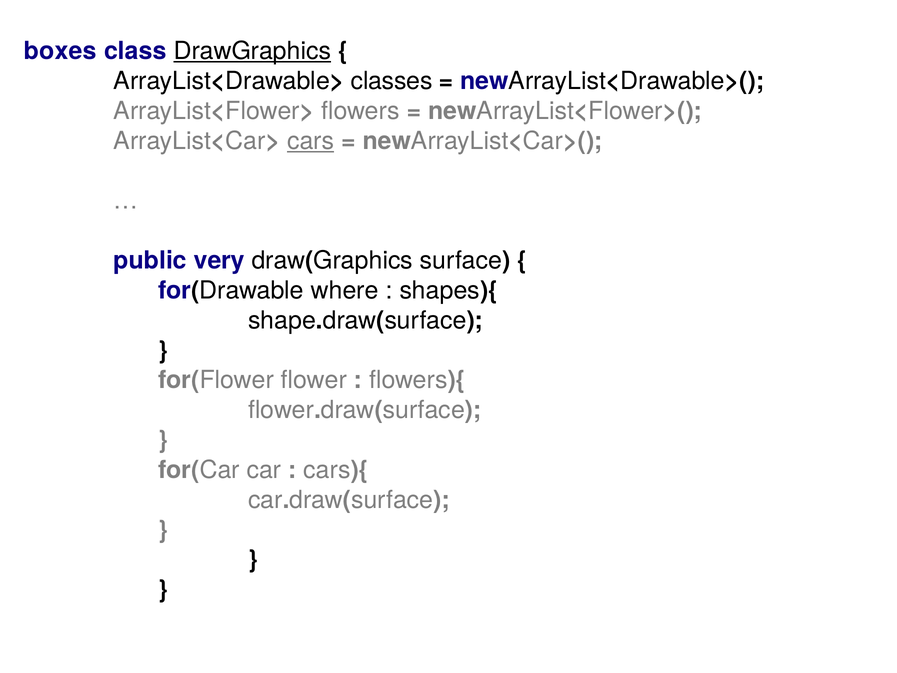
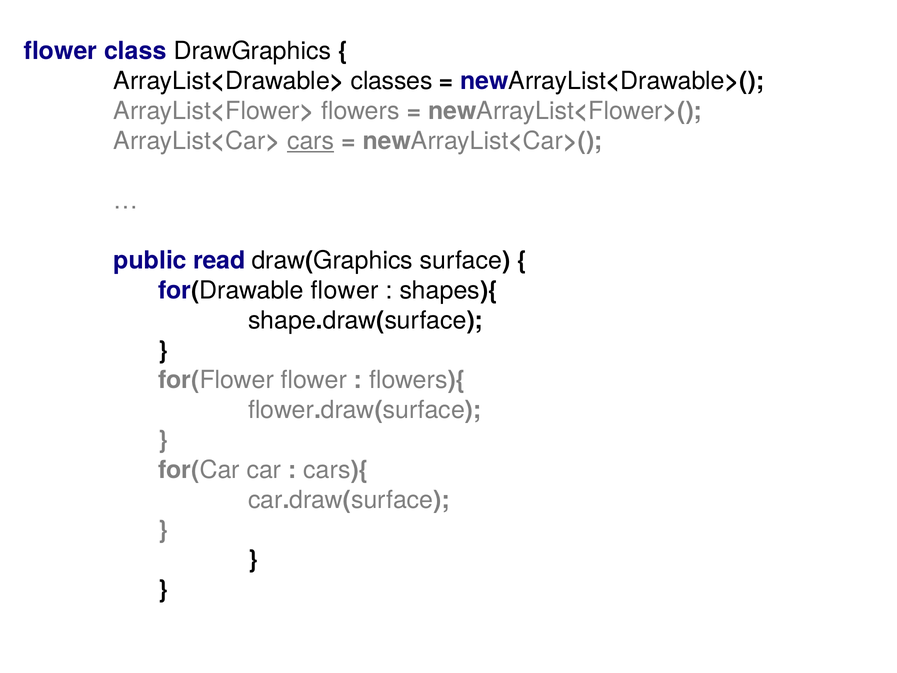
boxes: boxes -> flower (60, 51)
DrawGraphics underline: present -> none (252, 51)
very: very -> read (219, 260)
for(Drawable where: where -> flower (345, 290)
